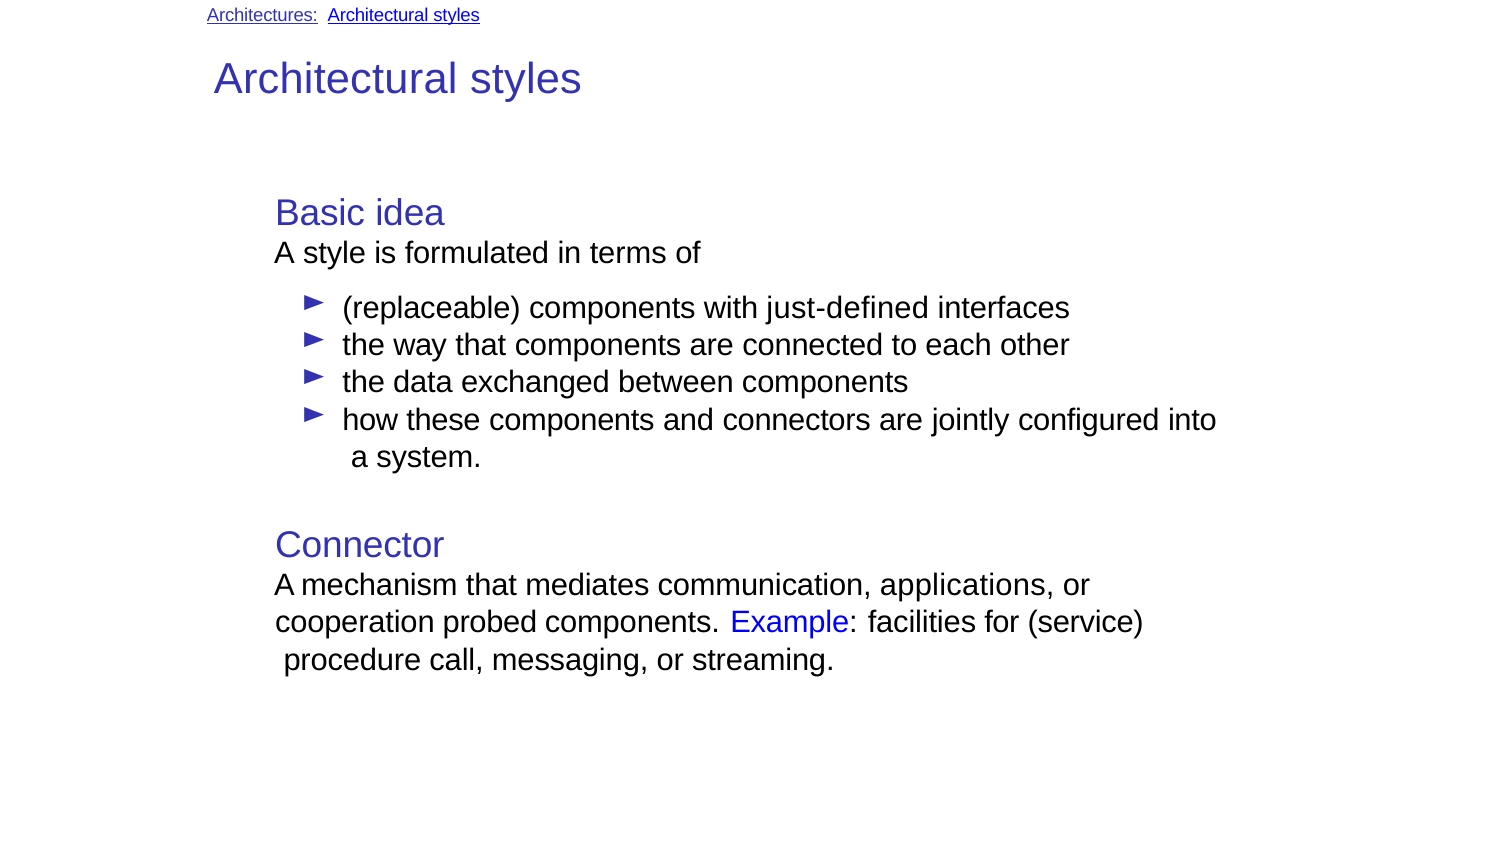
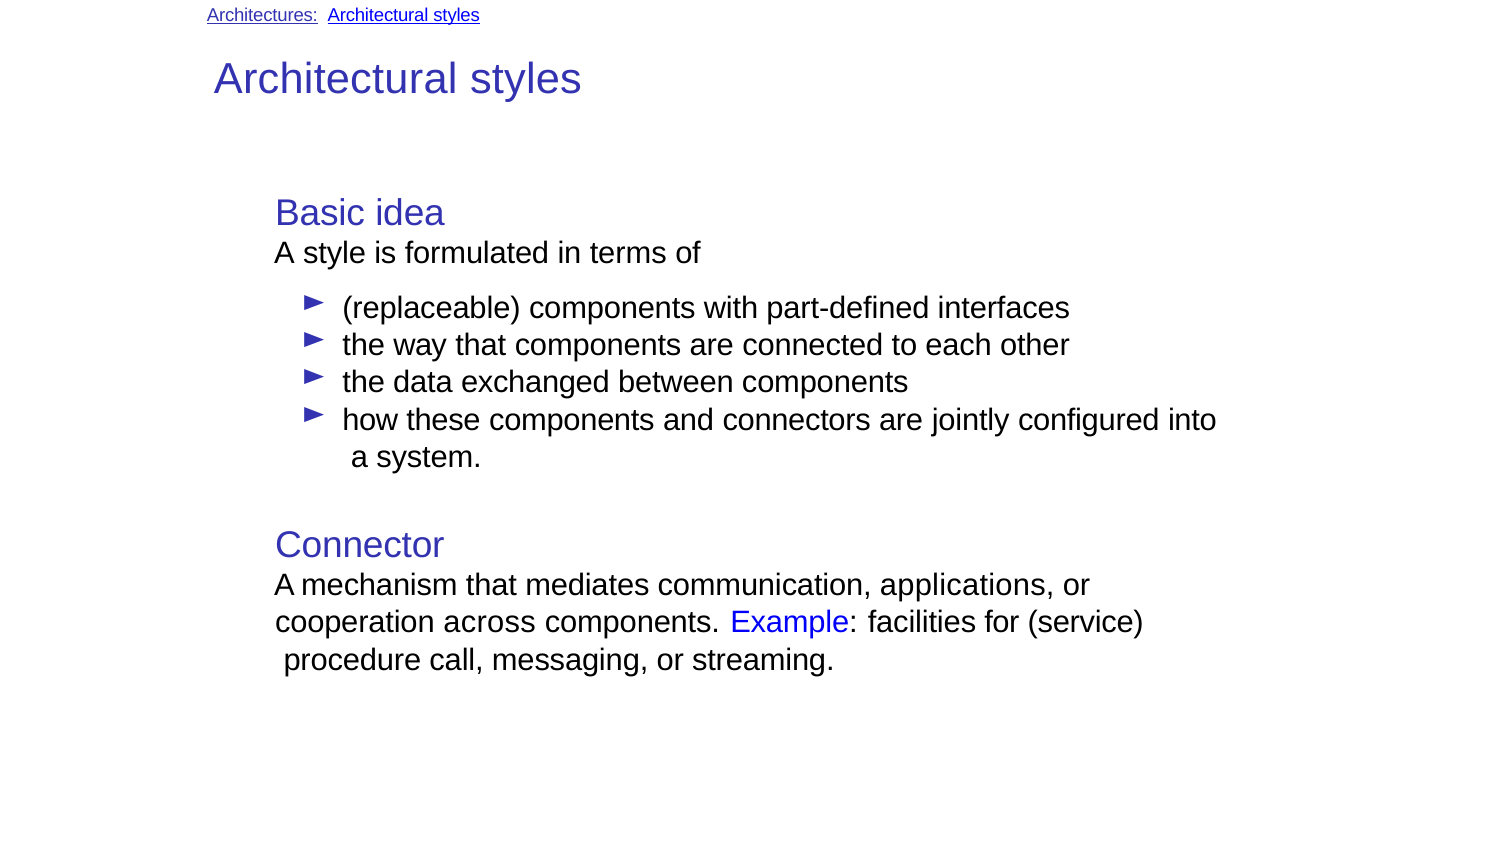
just-defined: just-defined -> part-defined (848, 308)
probed: probed -> across (490, 623)
